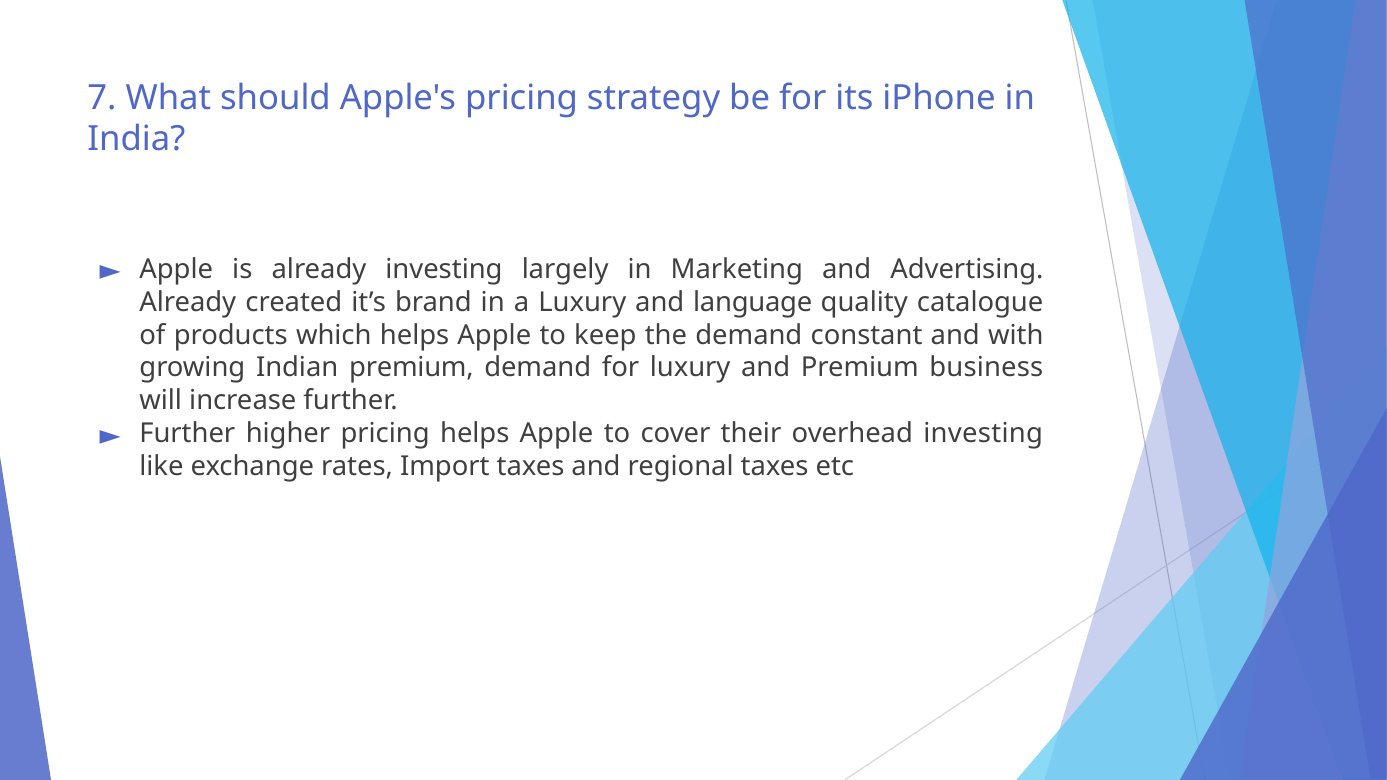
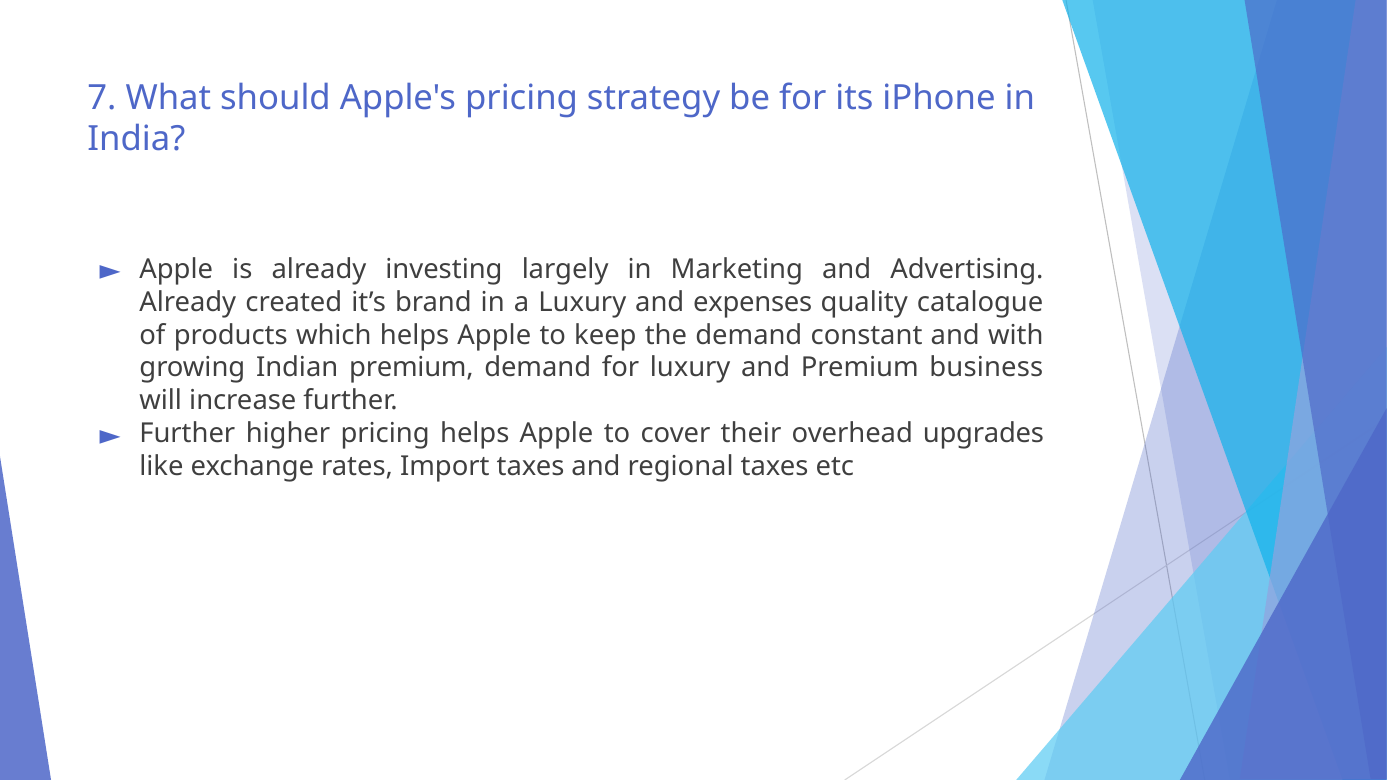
language: language -> expenses (753, 302)
overhead investing: investing -> upgrades (983, 434)
